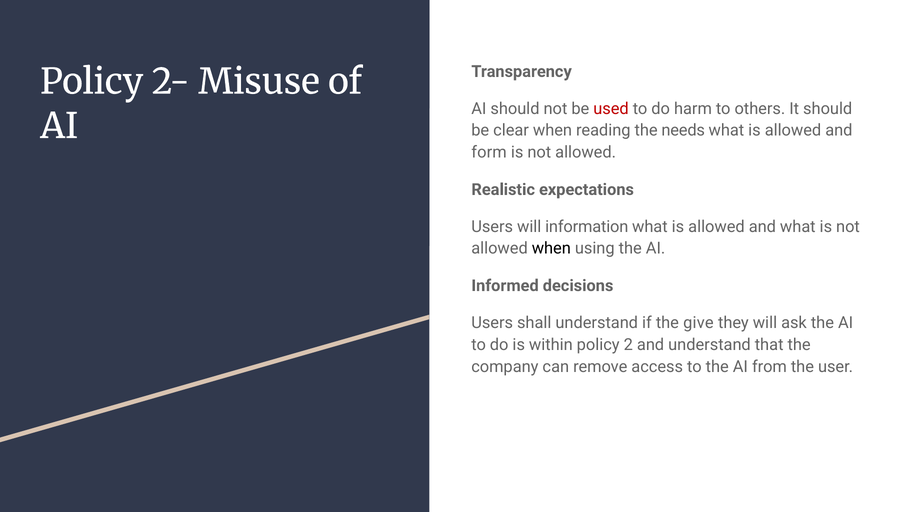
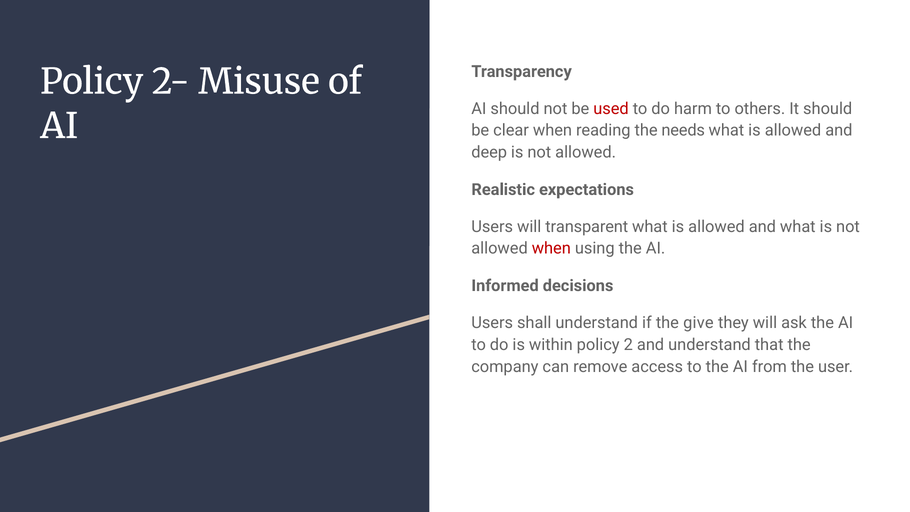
form: form -> deep (489, 152)
information: information -> transparent (587, 227)
when colour: black -> red (551, 249)
